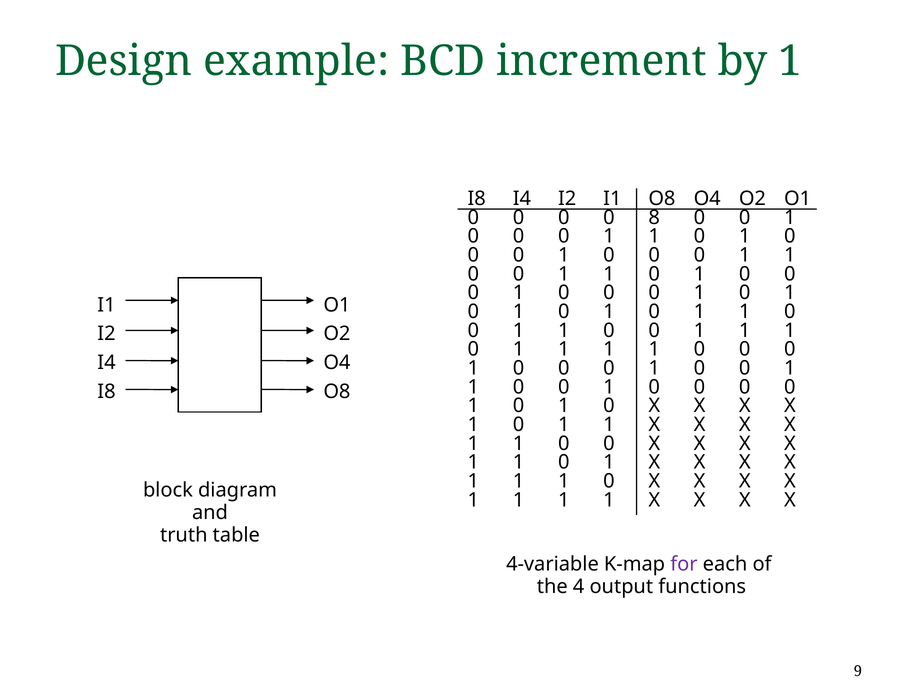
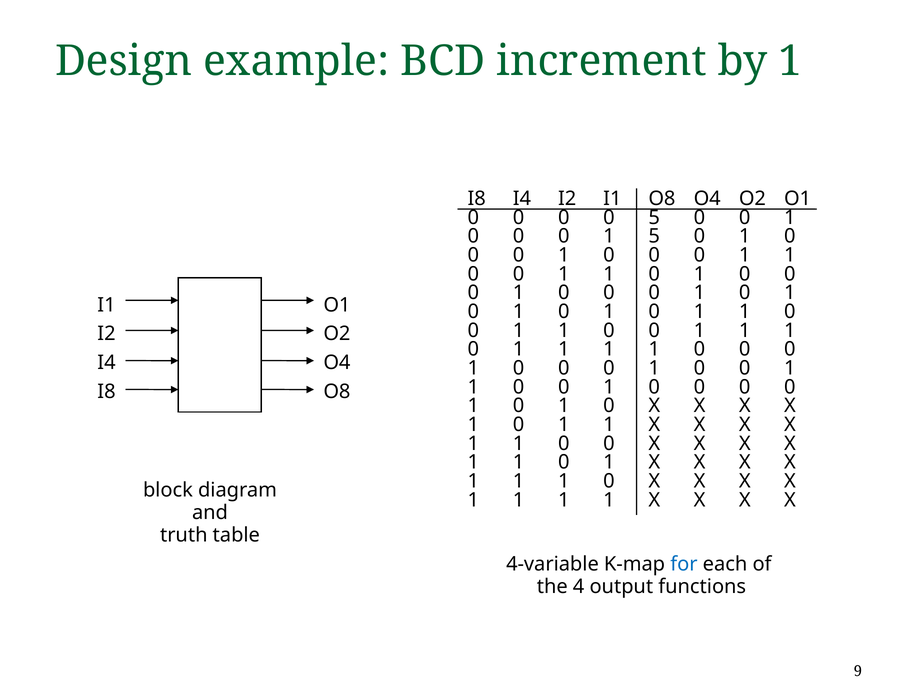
0 8: 8 -> 5 (654, 217)
1: 1 -> 5 (654, 236)
for colour: purple -> blue (684, 564)
